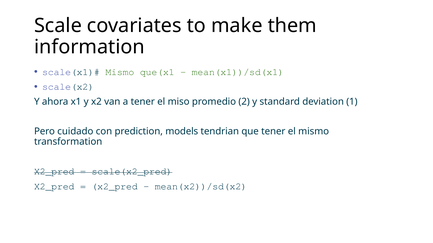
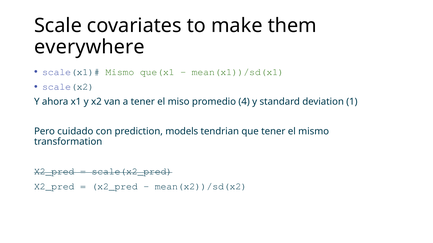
information: information -> everywhere (89, 47)
2: 2 -> 4 (244, 102)
